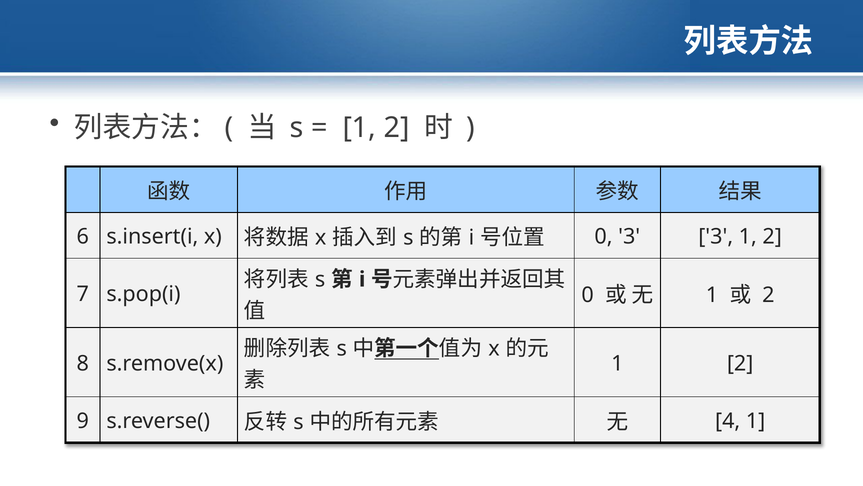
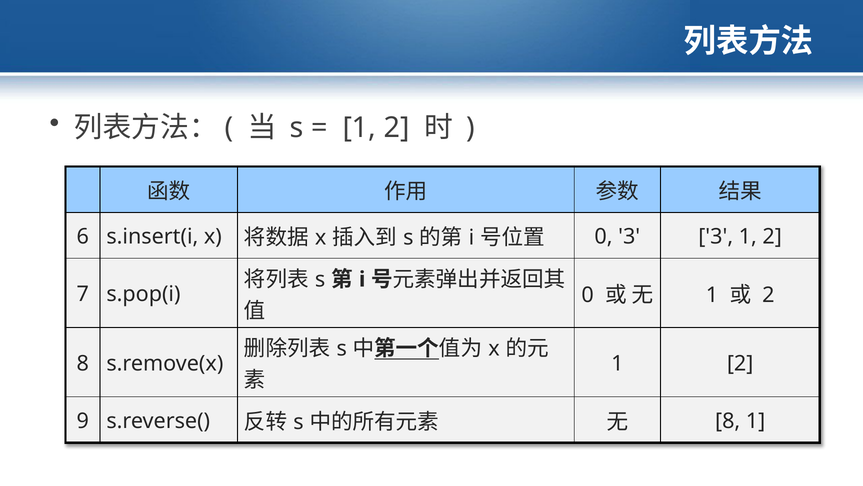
4: 4 -> 8 (728, 421)
